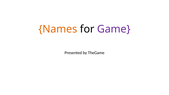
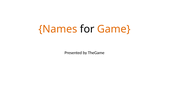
Game colour: purple -> orange (114, 29)
